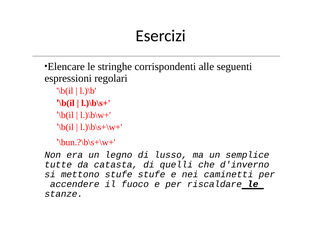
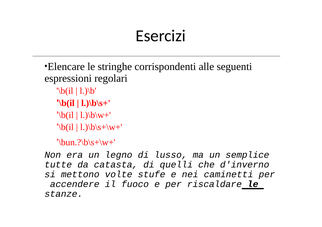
mettono stufe: stufe -> volte (119, 175)
